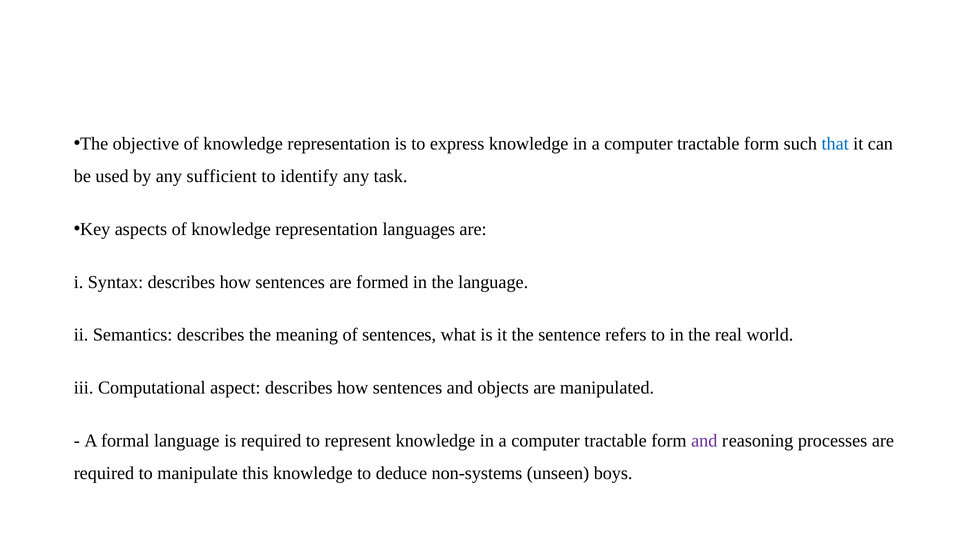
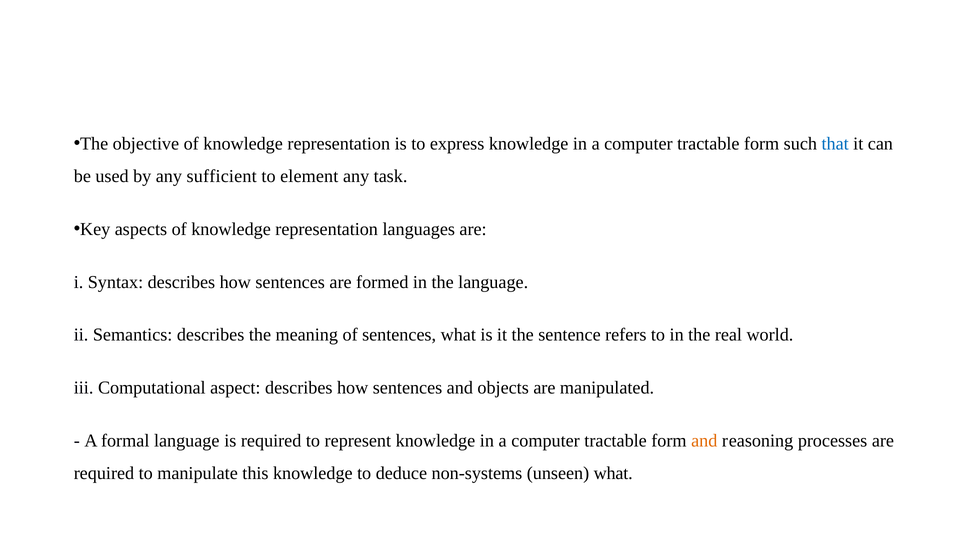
identify: identify -> element (309, 176)
and colour: purple -> orange (704, 440)
unseen boys: boys -> what (613, 473)
